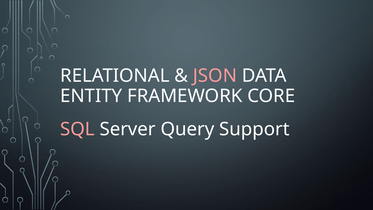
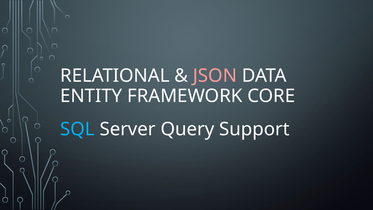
SQL colour: pink -> light blue (77, 129)
